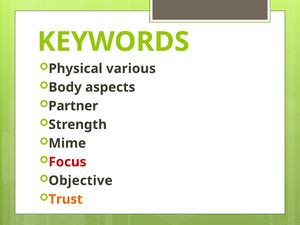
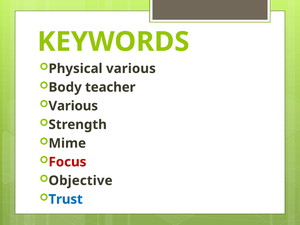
aspects: aspects -> teacher (110, 87)
Partner: Partner -> Various (73, 106)
Trust colour: orange -> blue (66, 199)
